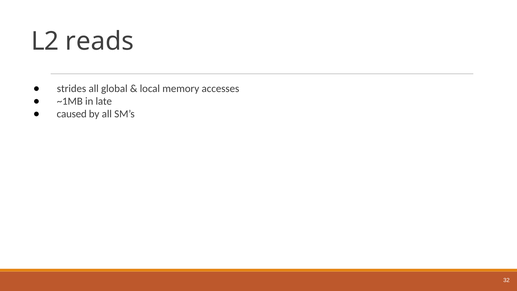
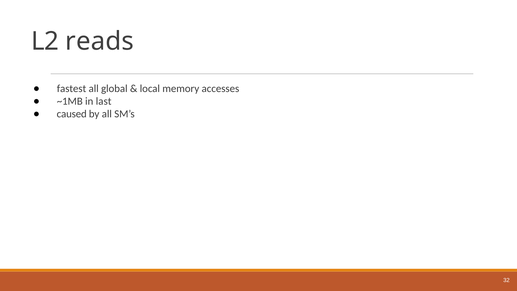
strides: strides -> fastest (72, 89)
late: late -> last (104, 101)
